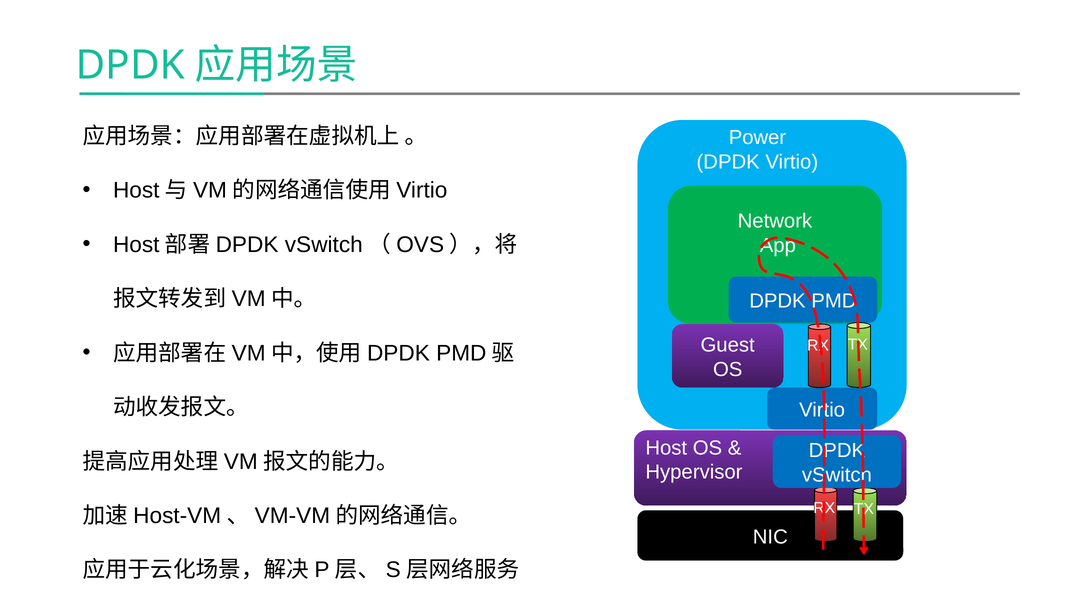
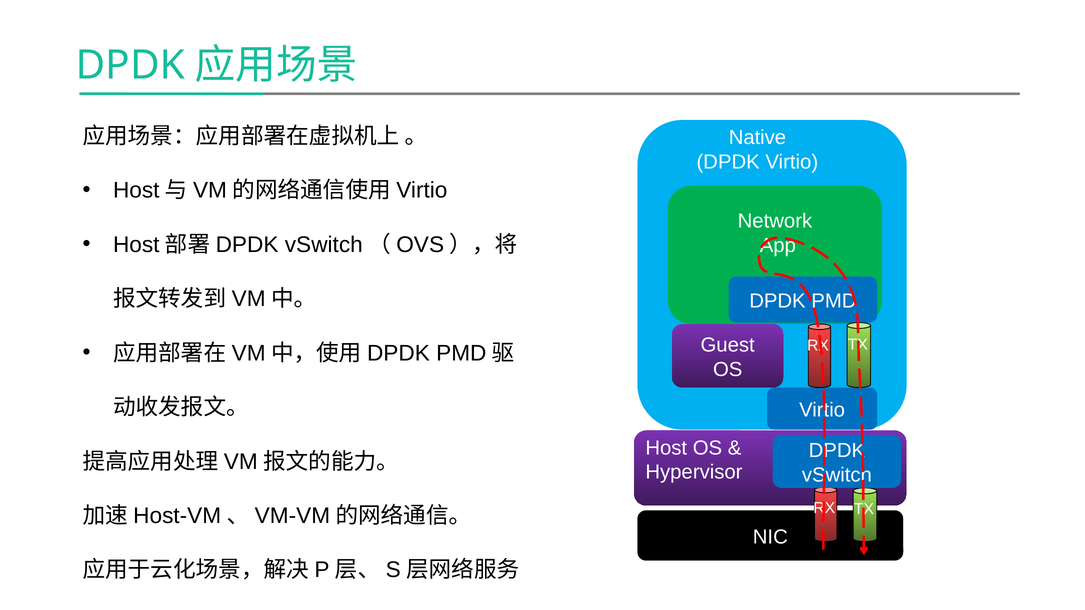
Power: Power -> Native (757, 138)
